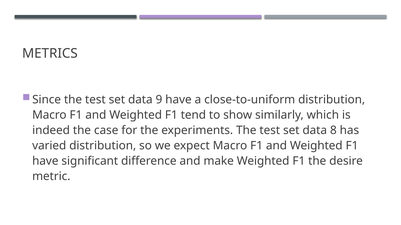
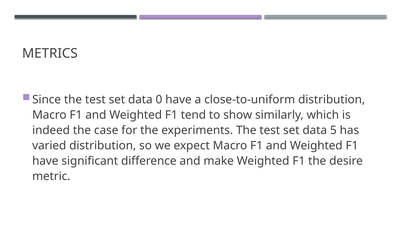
9: 9 -> 0 (159, 100)
8: 8 -> 5 (333, 131)
